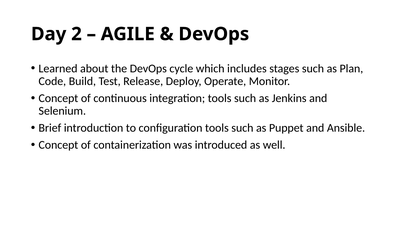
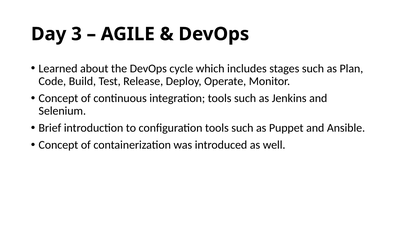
2: 2 -> 3 (76, 34)
